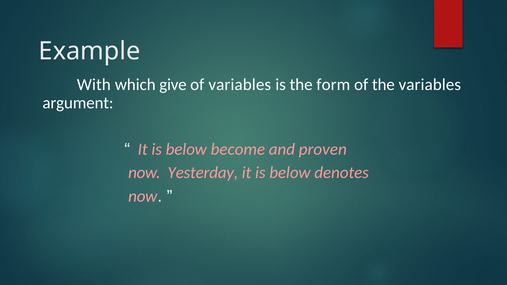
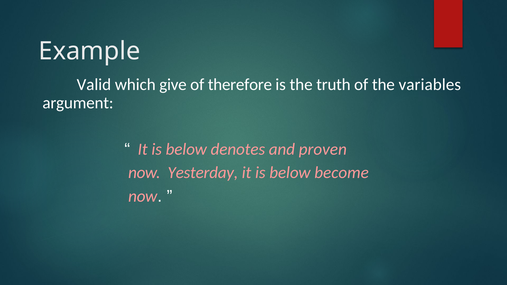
With: With -> Valid (94, 85)
of variables: variables -> therefore (240, 85)
form: form -> truth (333, 85)
become: become -> denotes (238, 149)
denotes: denotes -> become (342, 173)
